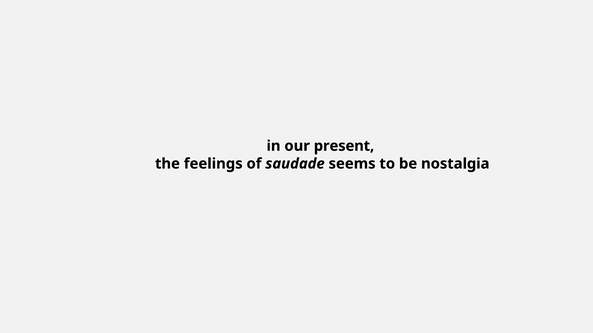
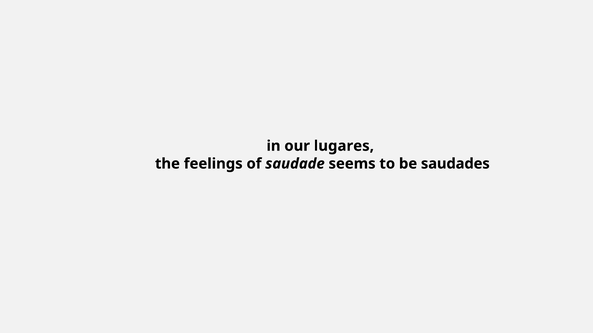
present: present -> lugares (344, 146)
nostalgia: nostalgia -> saudades (455, 164)
